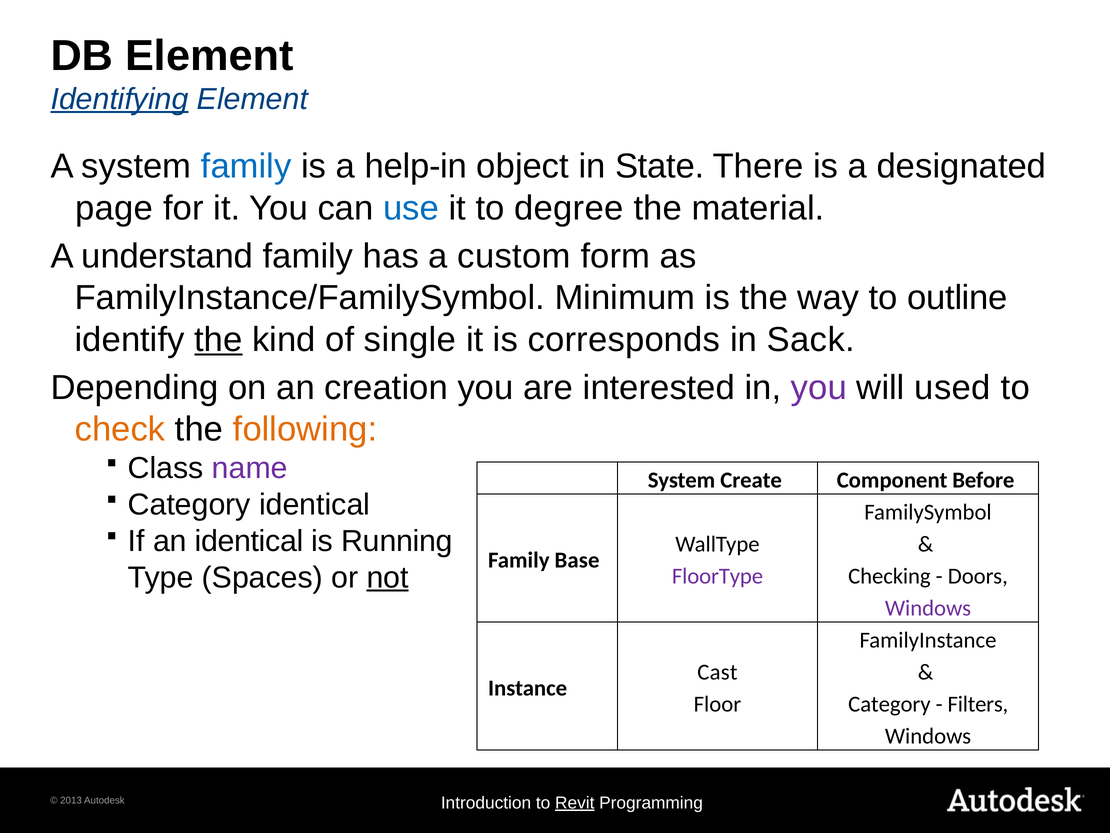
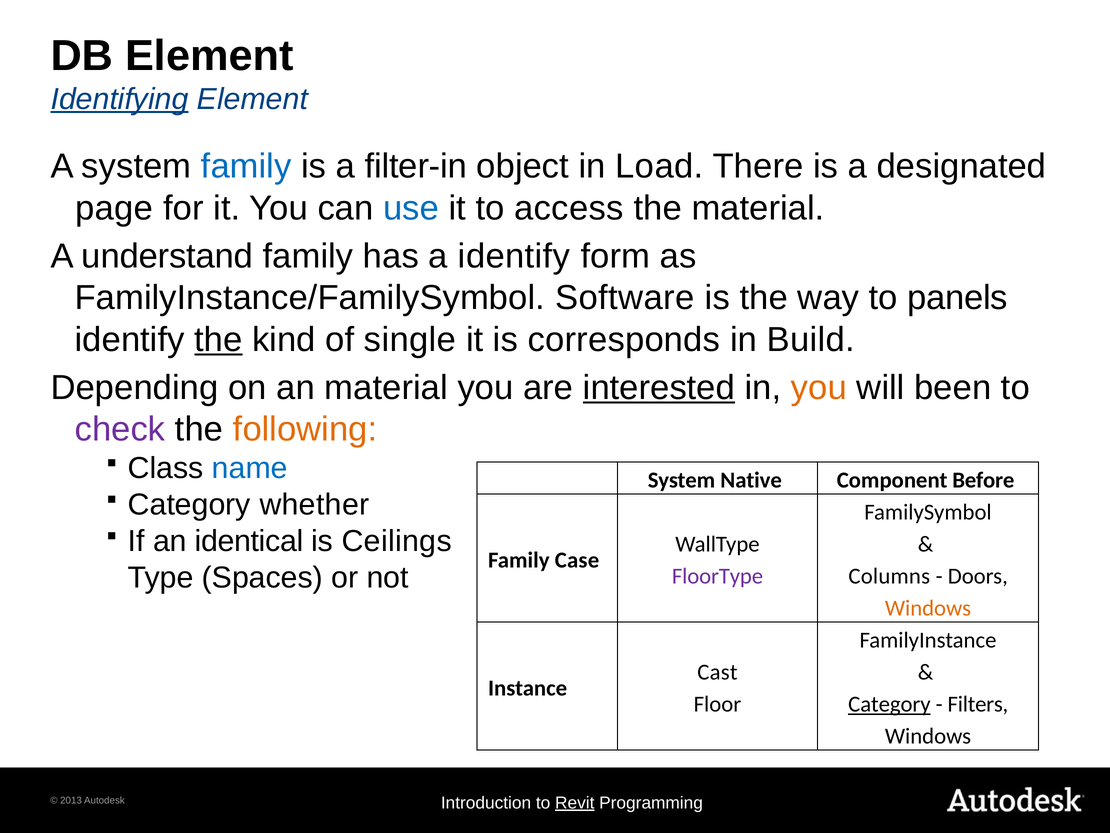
help-in: help-in -> filter-in (416, 166)
State: State -> Load (659, 166)
degree: degree -> access (569, 208)
a custom: custom -> identify (514, 256)
Minimum: Minimum -> Software (625, 298)
outline: outline -> panels (957, 298)
Sack: Sack -> Build (811, 339)
an creation: creation -> material (386, 387)
interested underline: none -> present (659, 387)
you colour: purple -> orange (819, 387)
used: used -> been (953, 387)
check colour: orange -> purple (120, 429)
name colour: purple -> blue (250, 468)
Create: Create -> Native (751, 480)
Category identical: identical -> whether (314, 504)
Running: Running -> Ceilings (397, 541)
Base: Base -> Case (577, 560)
not underline: present -> none (388, 577)
Checking: Checking -> Columns (889, 576)
Windows colour: purple -> orange (928, 608)
Category underline: none -> present (889, 704)
